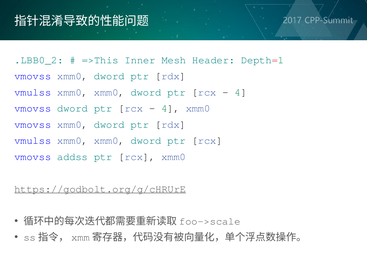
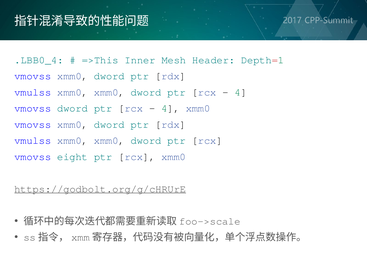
.LBB0_2: .LBB0_2 -> .LBB0_4 (39, 60)
addss: addss -> eight (73, 157)
